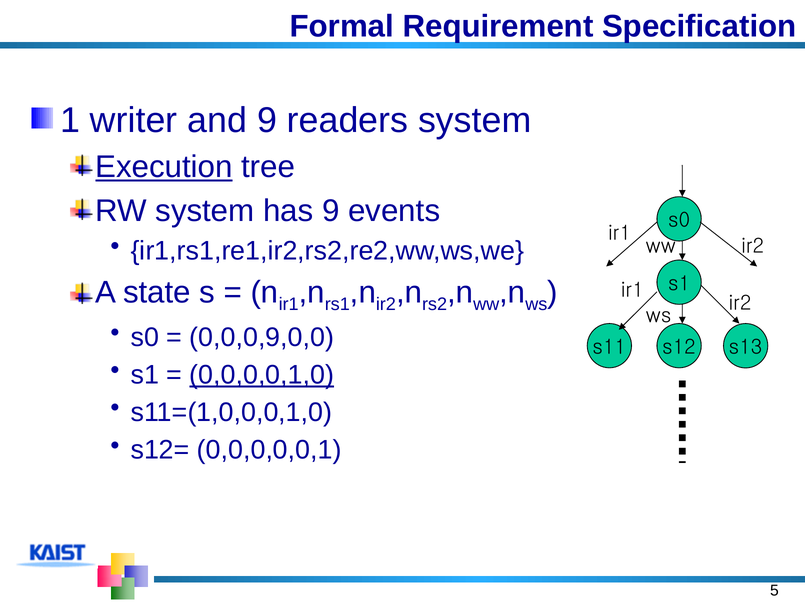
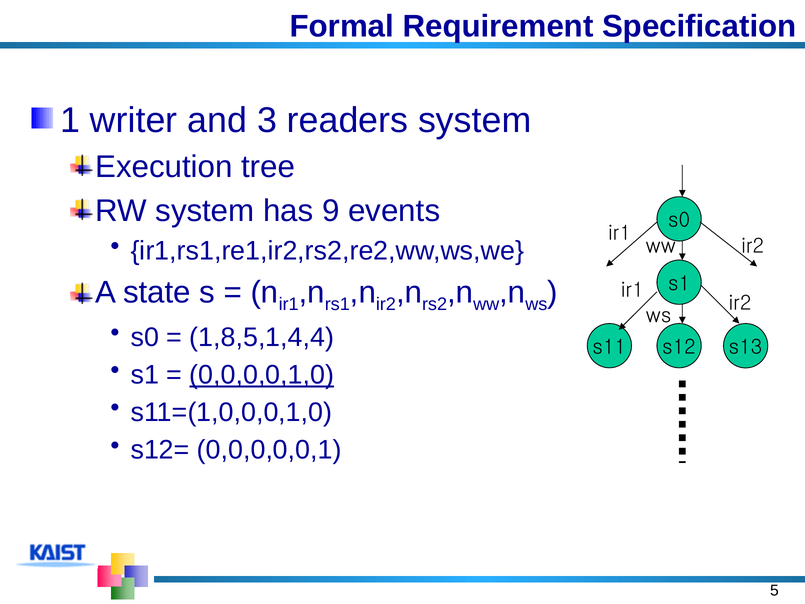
and 9: 9 -> 3 (267, 121)
Execution underline: present -> none (164, 167)
0,0,0,9,0,0: 0,0,0,9,0,0 -> 1,8,5,1,4,4 (262, 337)
